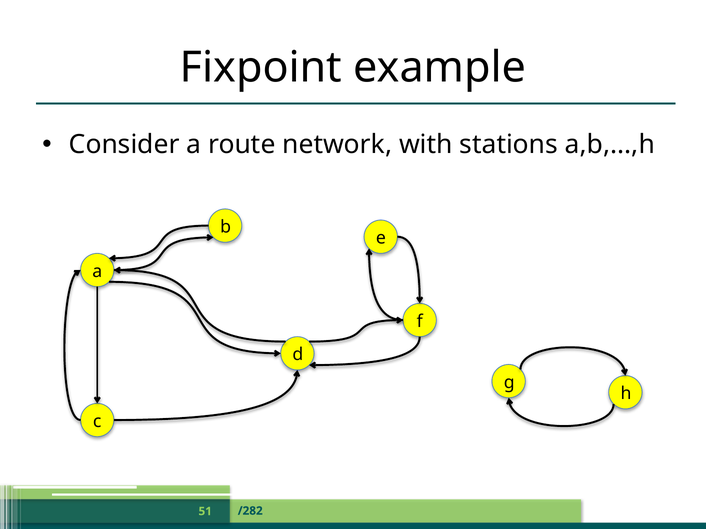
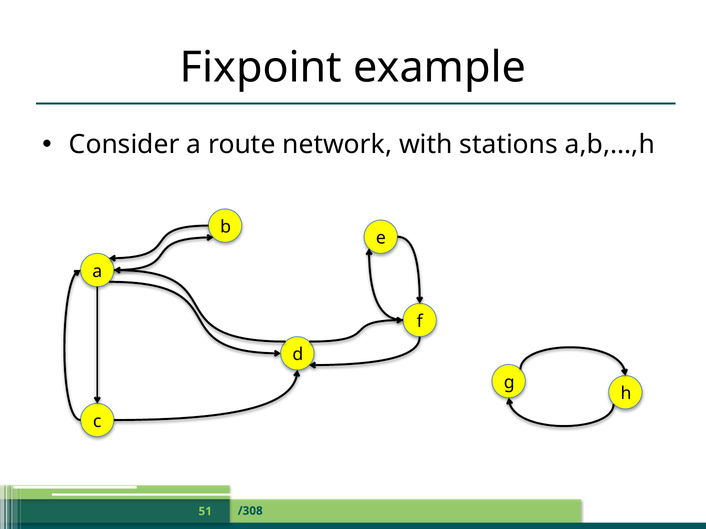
/282: /282 -> /308 (250, 511)
